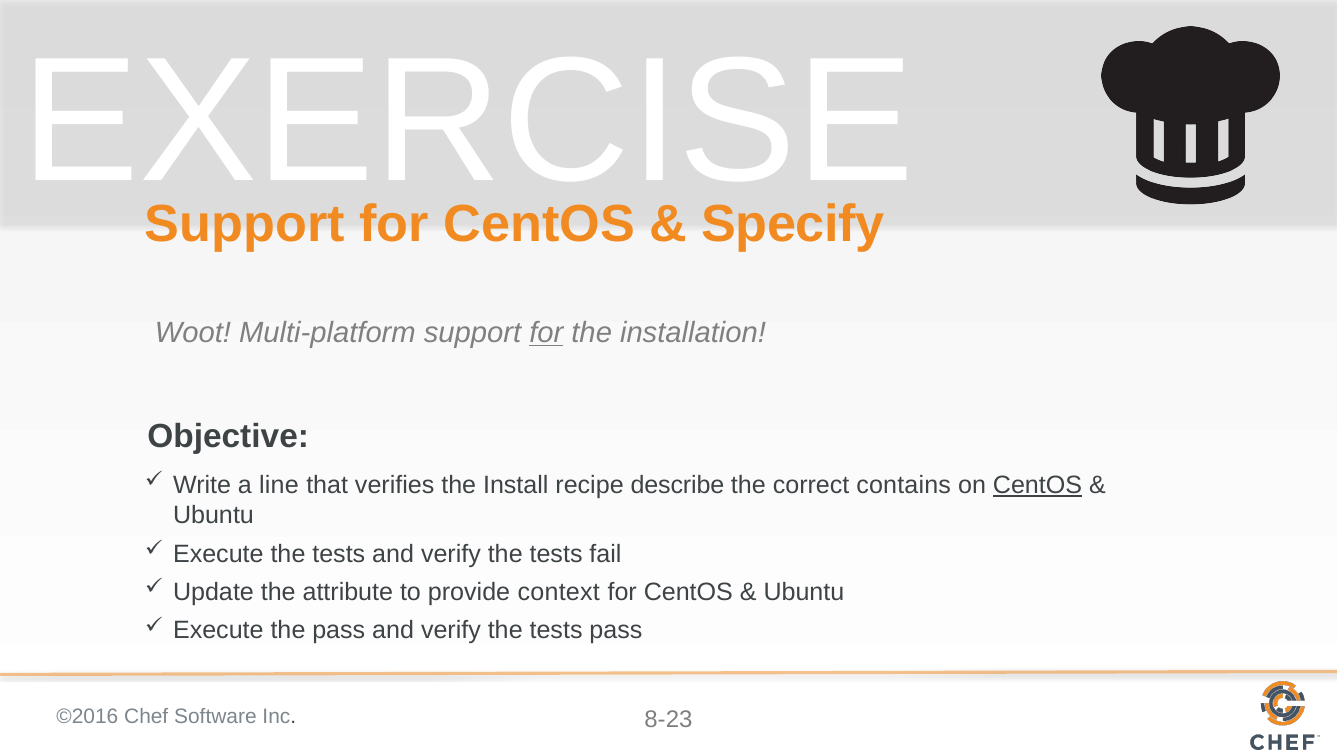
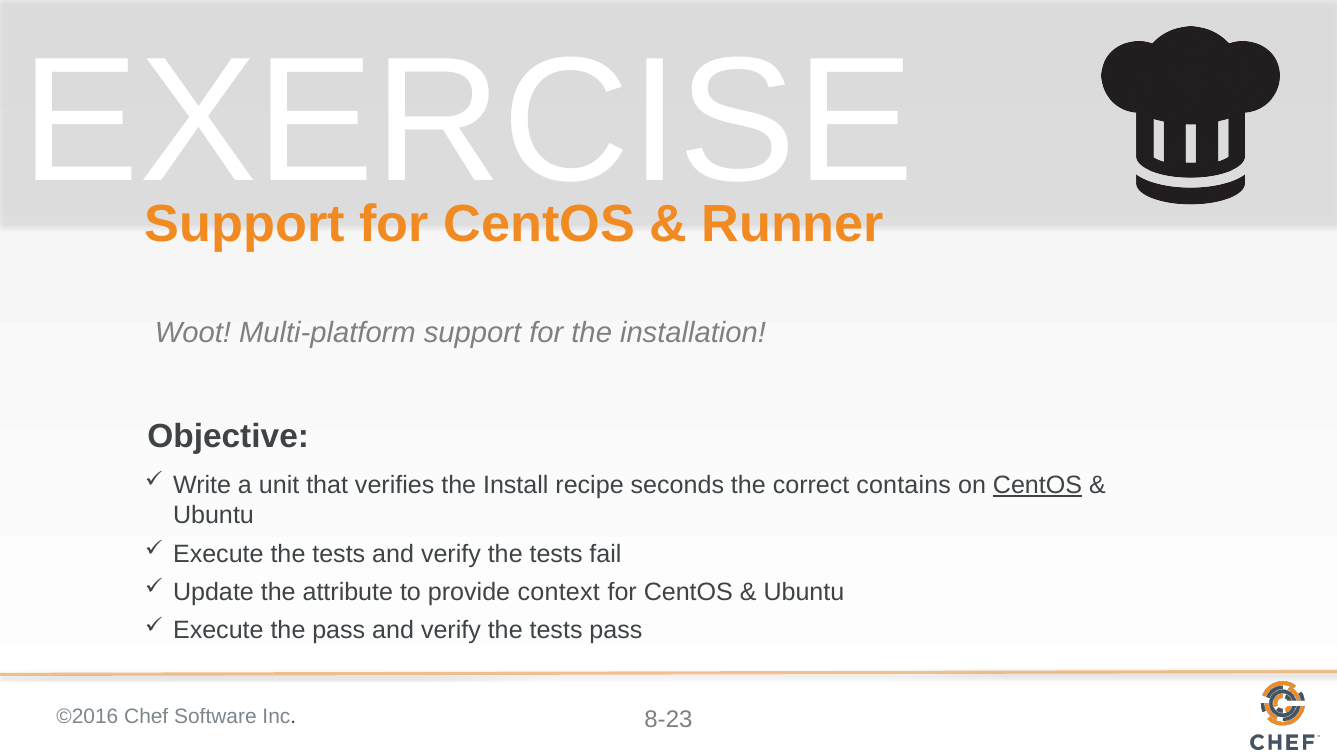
Specify: Specify -> Runner (793, 224)
for underline: present -> none (546, 333)
line: line -> unit (279, 485)
describe: describe -> seconds (677, 485)
